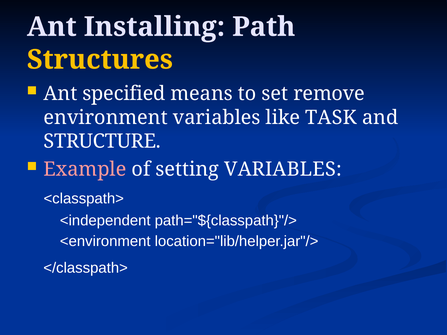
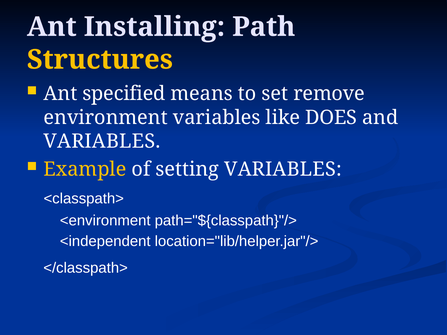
TASK: TASK -> DOES (331, 118)
STRUCTURE: STRUCTURE -> VARIABLES (102, 141)
Example colour: pink -> yellow (85, 169)
<independent: <independent -> <environment (105, 221)
<environment: <environment -> <independent (105, 241)
